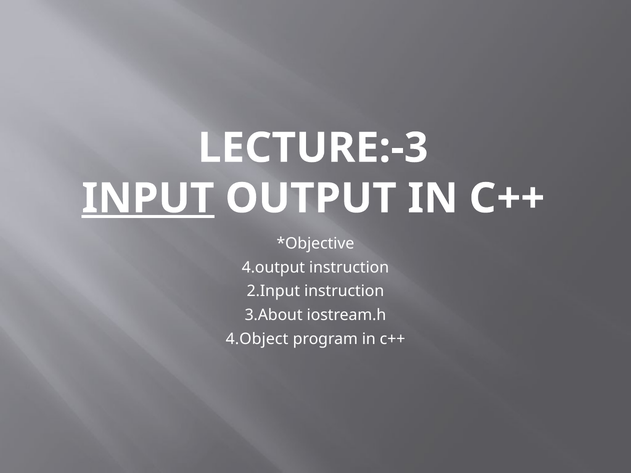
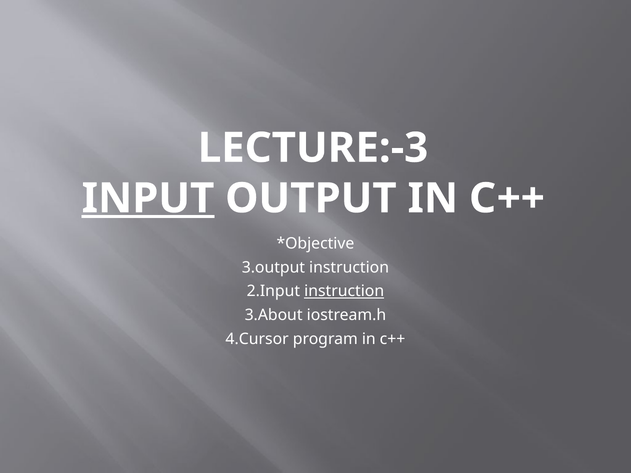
4.output: 4.output -> 3.output (273, 267)
instruction underline: none -> present (344, 291)
4.Object: 4.Object -> 4.Cursor (257, 339)
